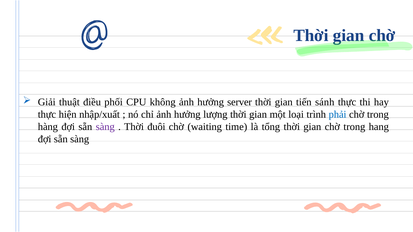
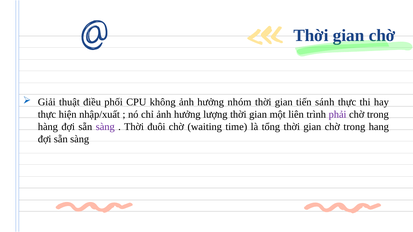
server: server -> nhóm (239, 102)
loại: loại -> liên (296, 115)
phải colour: blue -> purple (338, 115)
